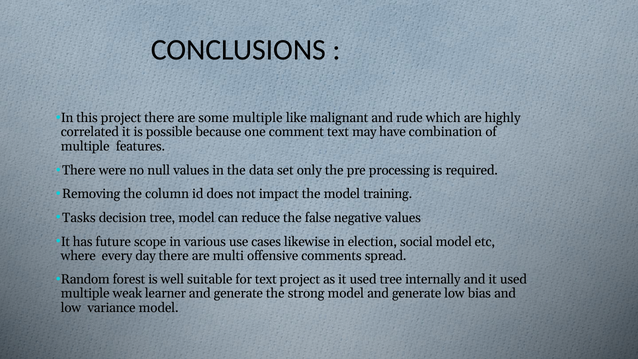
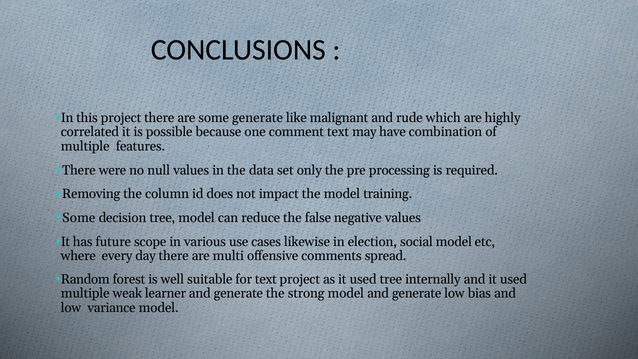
some multiple: multiple -> generate (258, 118)
Tasks: Tasks -> Some (79, 218)
